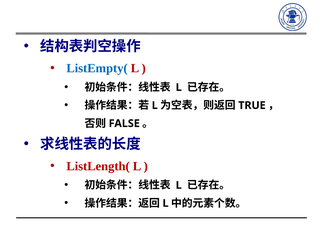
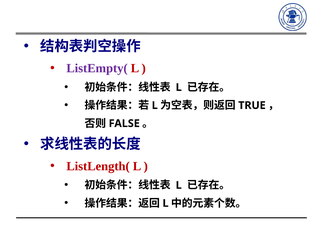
ListEmpty( colour: blue -> purple (97, 68)
